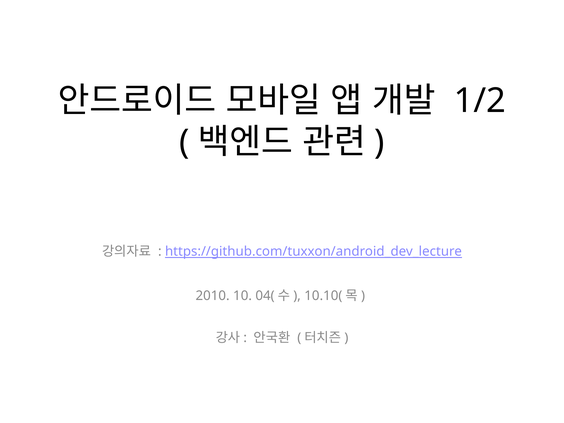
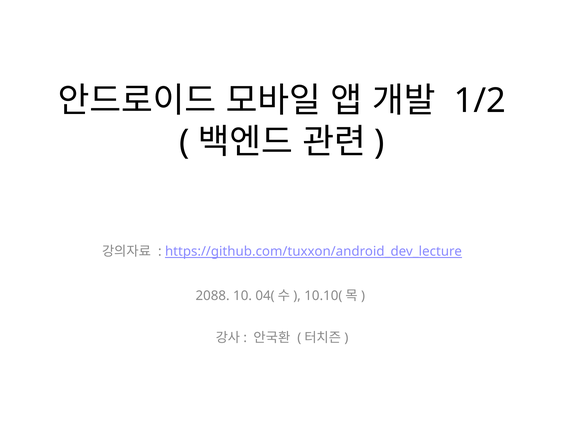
2010: 2010 -> 2088 (213, 296)
